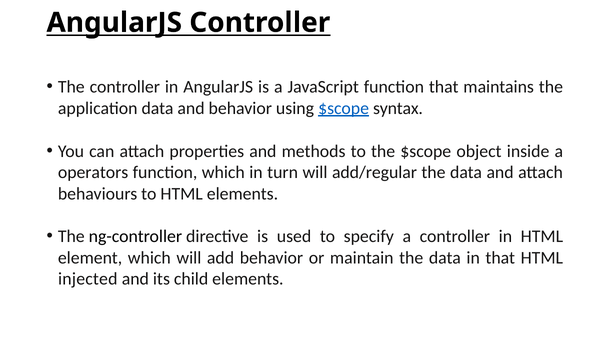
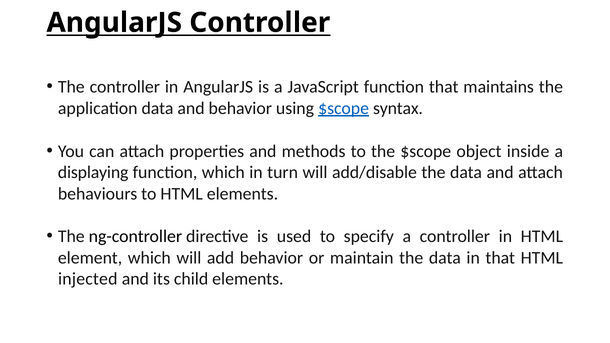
operators: operators -> displaying (93, 173)
add/regular: add/regular -> add/disable (374, 173)
